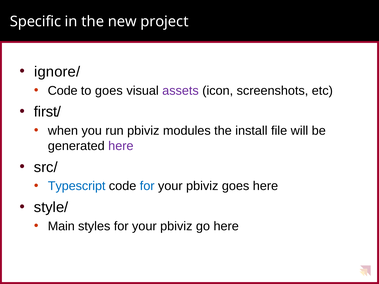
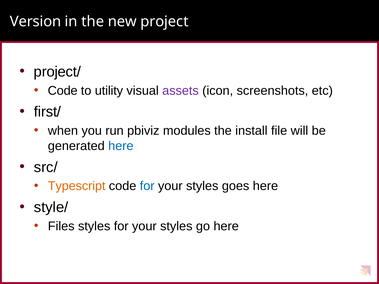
Specific: Specific -> Version (36, 22)
ignore/: ignore/ -> project/ (57, 72)
to goes: goes -> utility (109, 91)
here colour: purple -> blue (121, 146)
Typescript colour: blue -> orange (77, 186)
pbiviz: pbiviz -> styles (202, 186)
Main: Main -> Files (61, 226)
styles for your pbiviz: pbiviz -> styles (176, 226)
